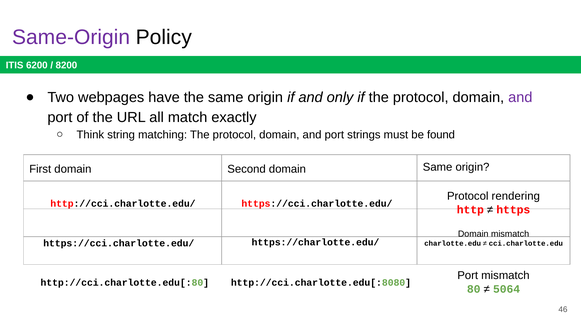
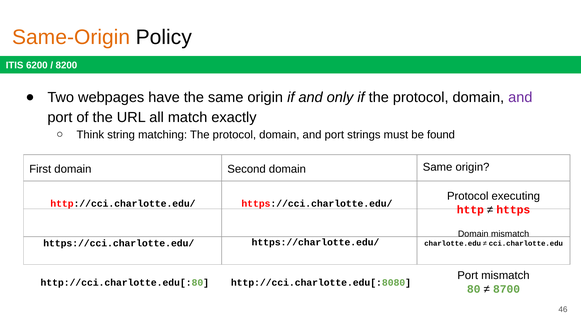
Same-Origin colour: purple -> orange (71, 37)
rendering: rendering -> executing (516, 196)
5064: 5064 -> 8700 (507, 289)
